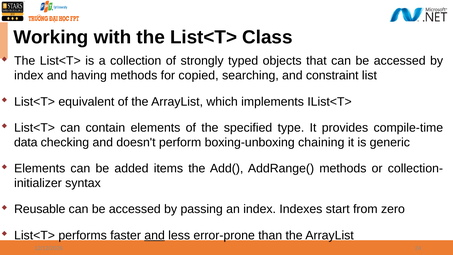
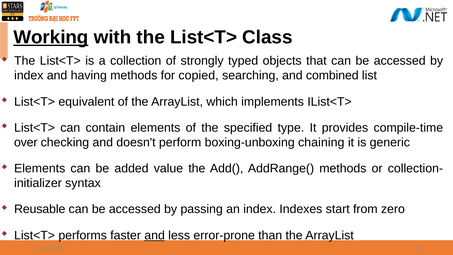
Working underline: none -> present (51, 37)
constraint: constraint -> combined (332, 76)
data: data -> over (26, 142)
items: items -> value (168, 168)
